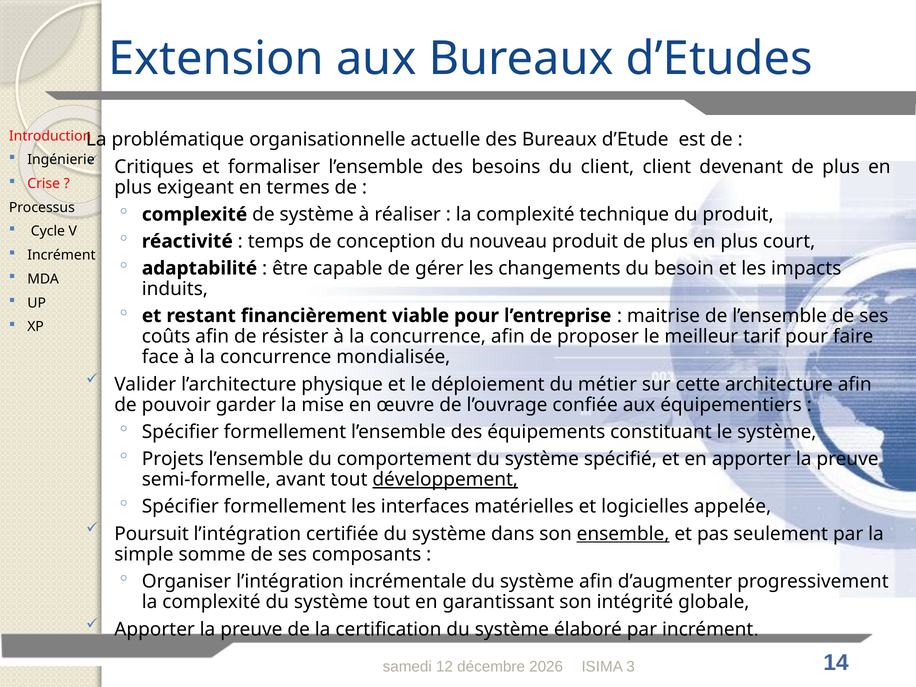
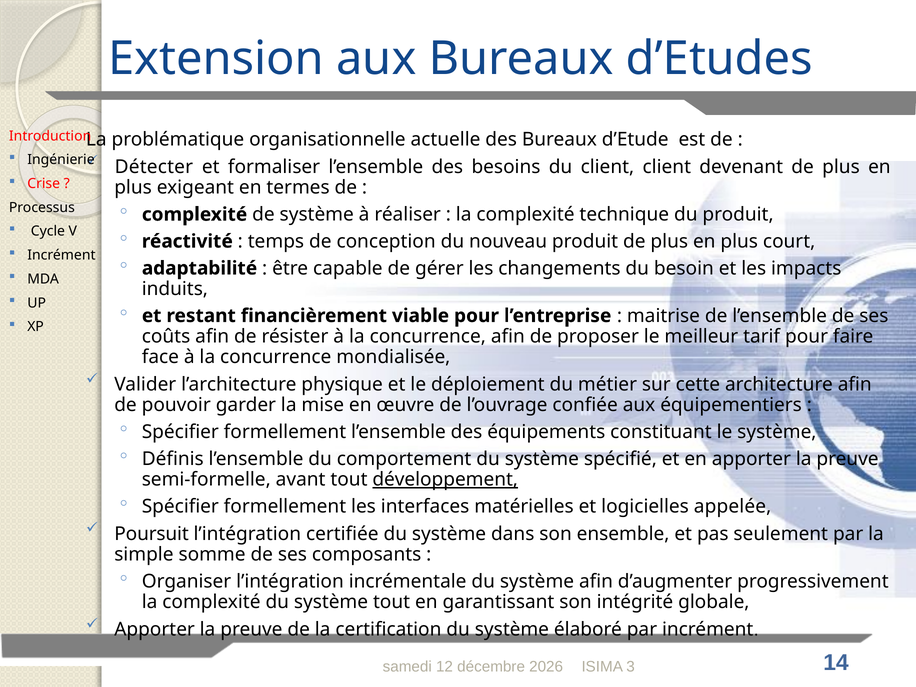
Critiques: Critiques -> Détecter (154, 167)
Projets: Projets -> Définis (173, 459)
ensemble underline: present -> none (623, 534)
